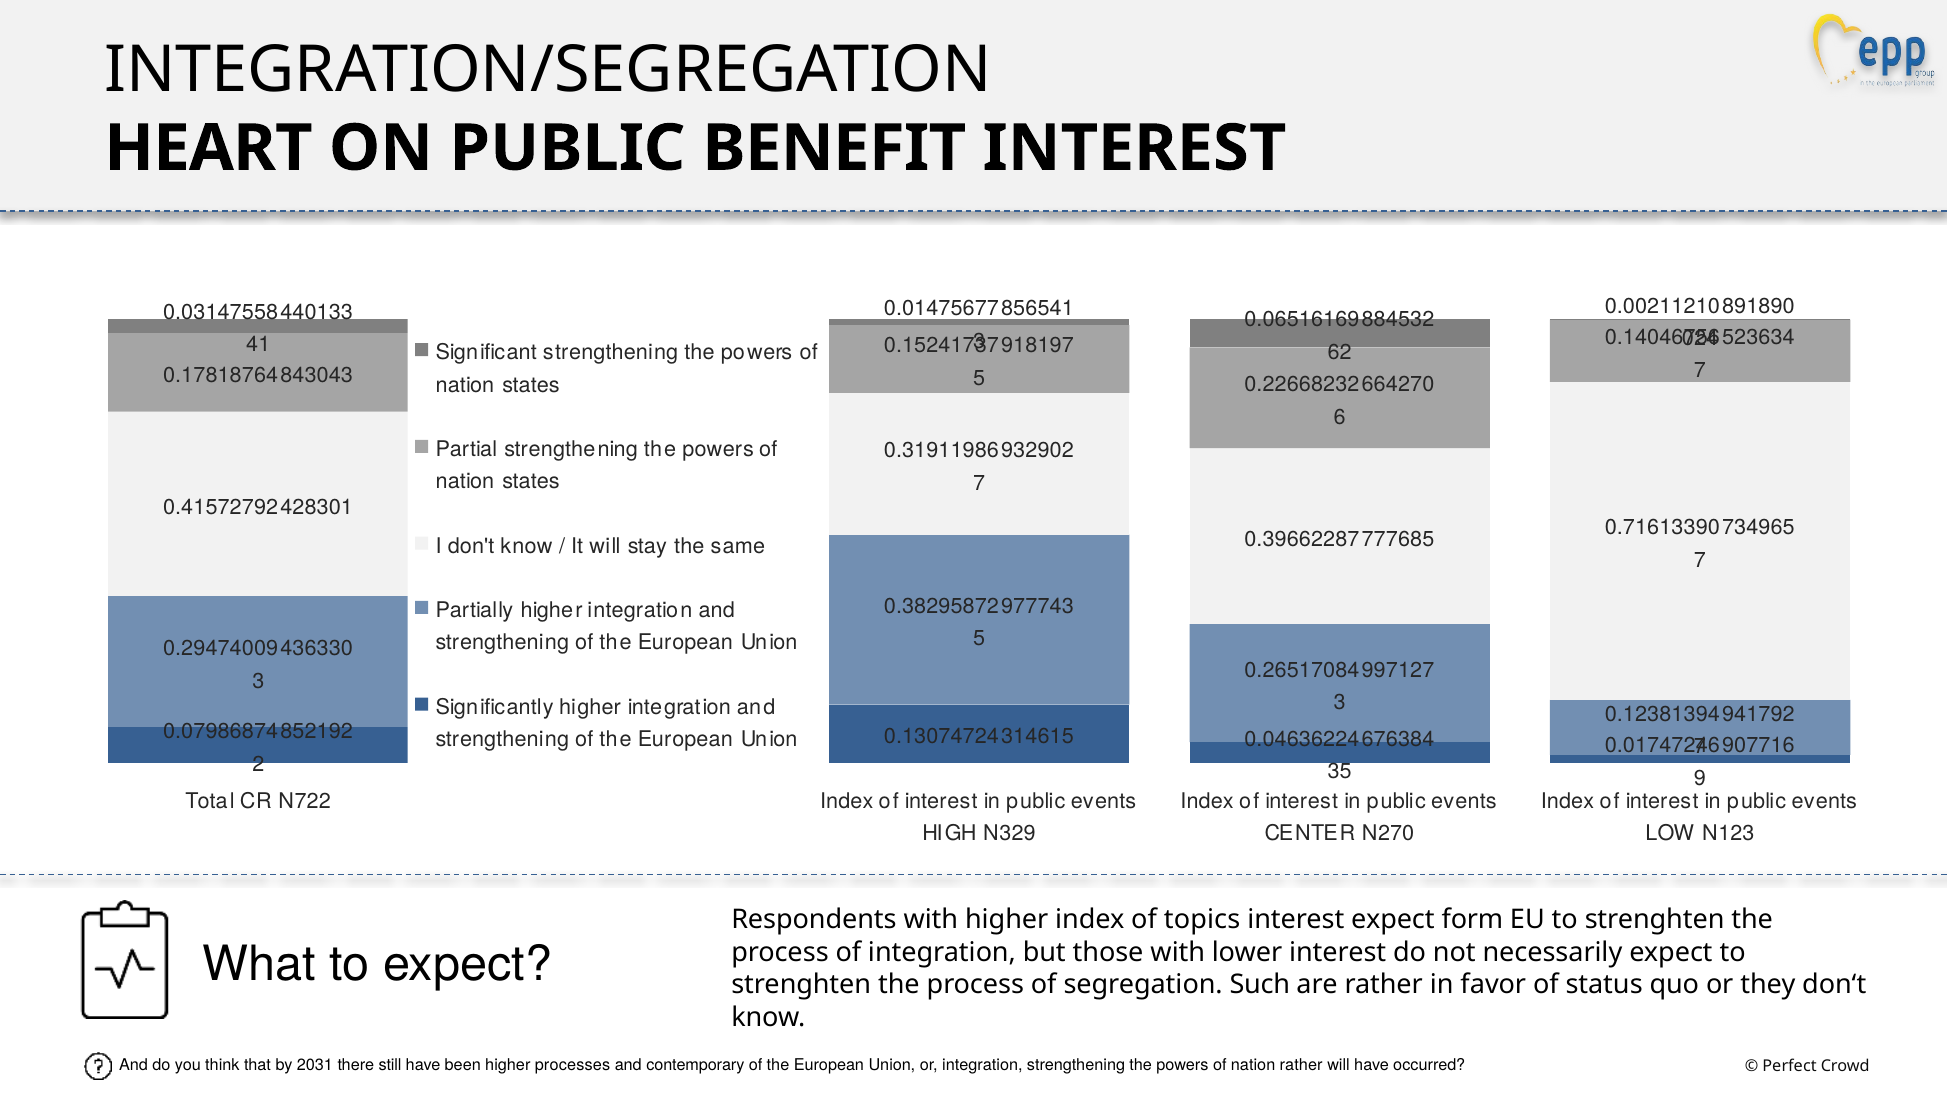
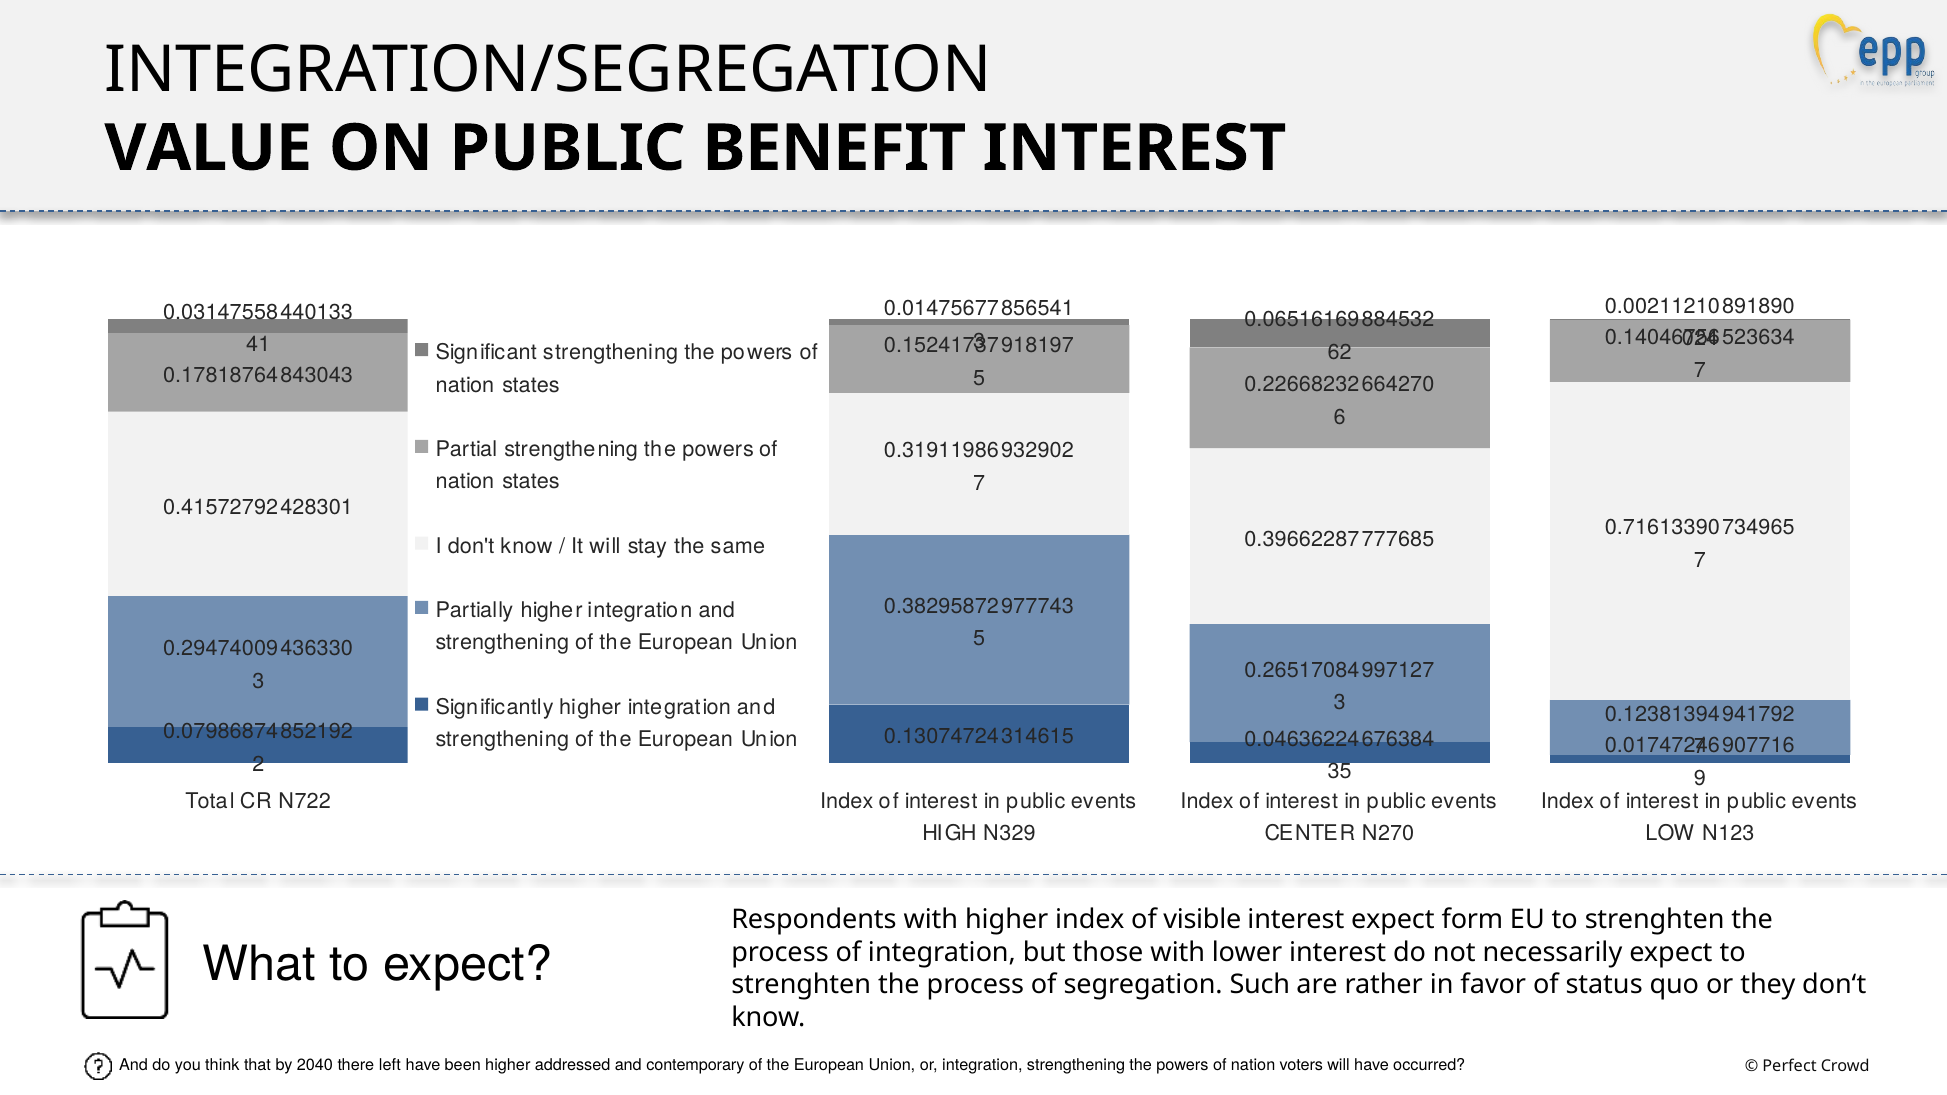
HEART: HEART -> VALUE (208, 148)
topics: topics -> visible (1202, 920)
2031: 2031 -> 2040 (315, 1066)
still: still -> left (390, 1066)
processes: processes -> addressed (573, 1066)
nation rather: rather -> voters (1301, 1066)
